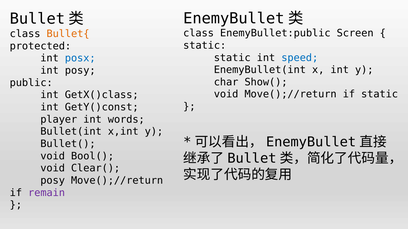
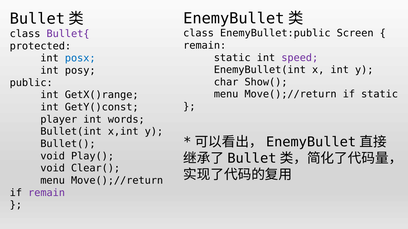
Bullet{ colour: orange -> purple (68, 34)
static: static -> remain (205, 46)
speed colour: blue -> purple (300, 58)
void: void -> menu (226, 94)
GetX()class: GetX()class -> GetX()range (102, 95)
Bool(: Bool( -> Play( (93, 156)
posy: posy -> menu (53, 181)
